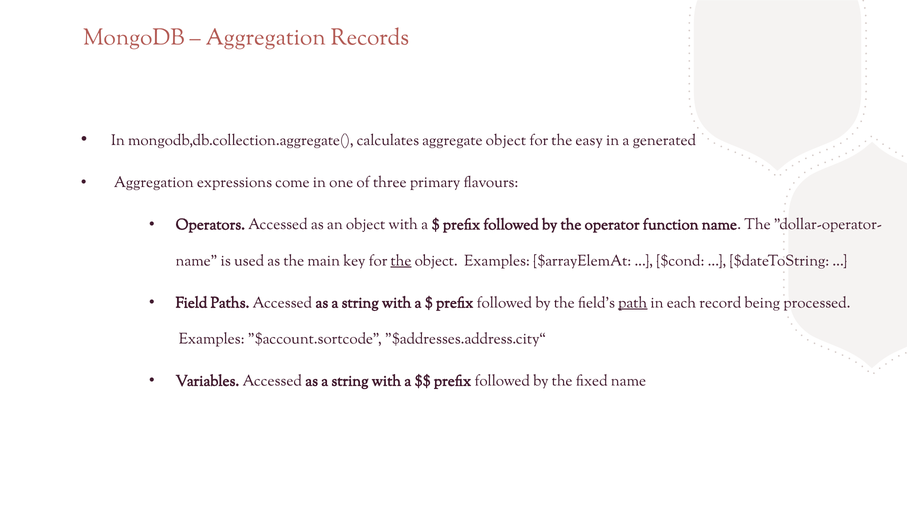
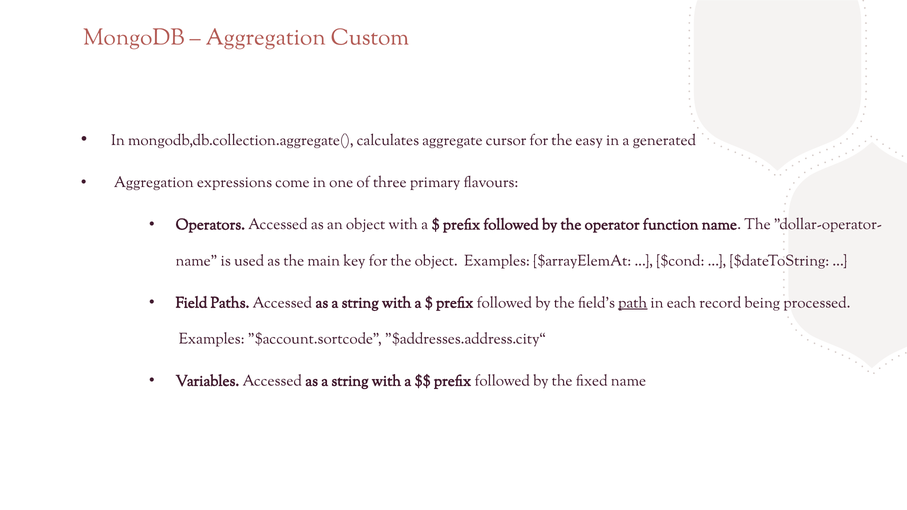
Records: Records -> Custom (370, 37)
aggregate object: object -> cursor (506, 140)
the underline: present -> none (401, 261)
